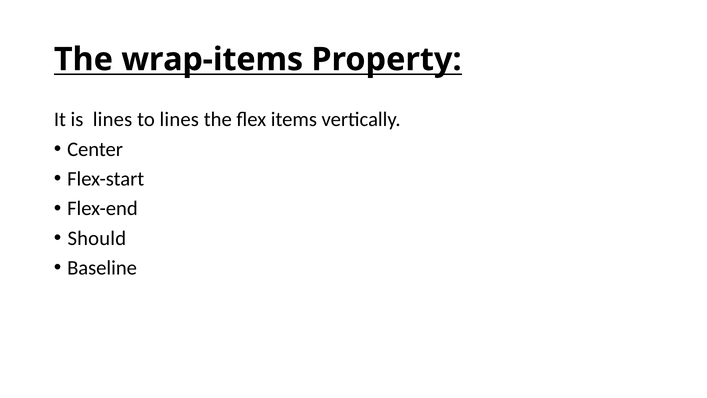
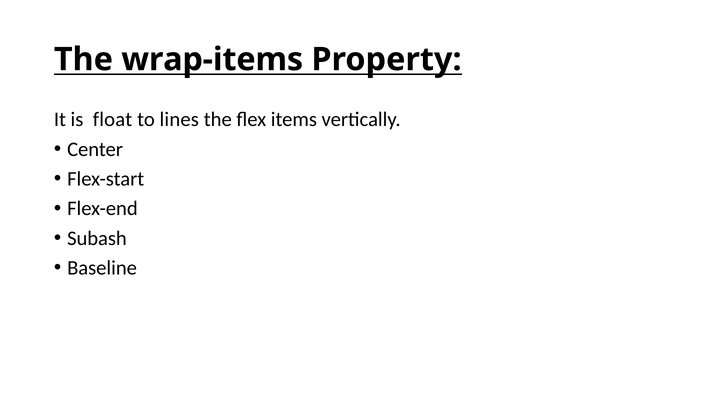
is lines: lines -> float (113, 120)
Should: Should -> Subash (97, 238)
